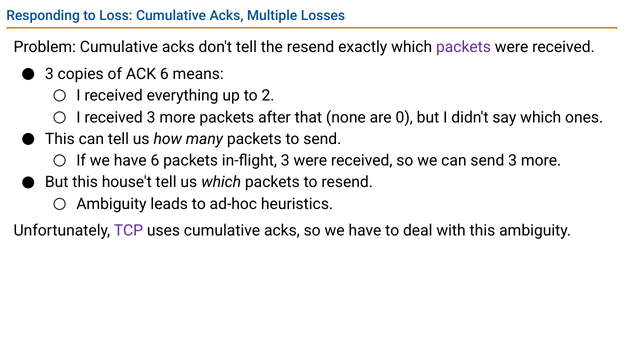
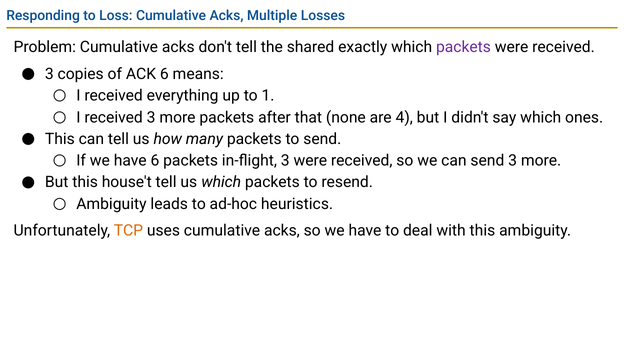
the resend: resend -> shared (311, 47)
2: 2 -> 1 (268, 96)
0: 0 -> 4 (404, 117)
TCP colour: purple -> orange (128, 231)
